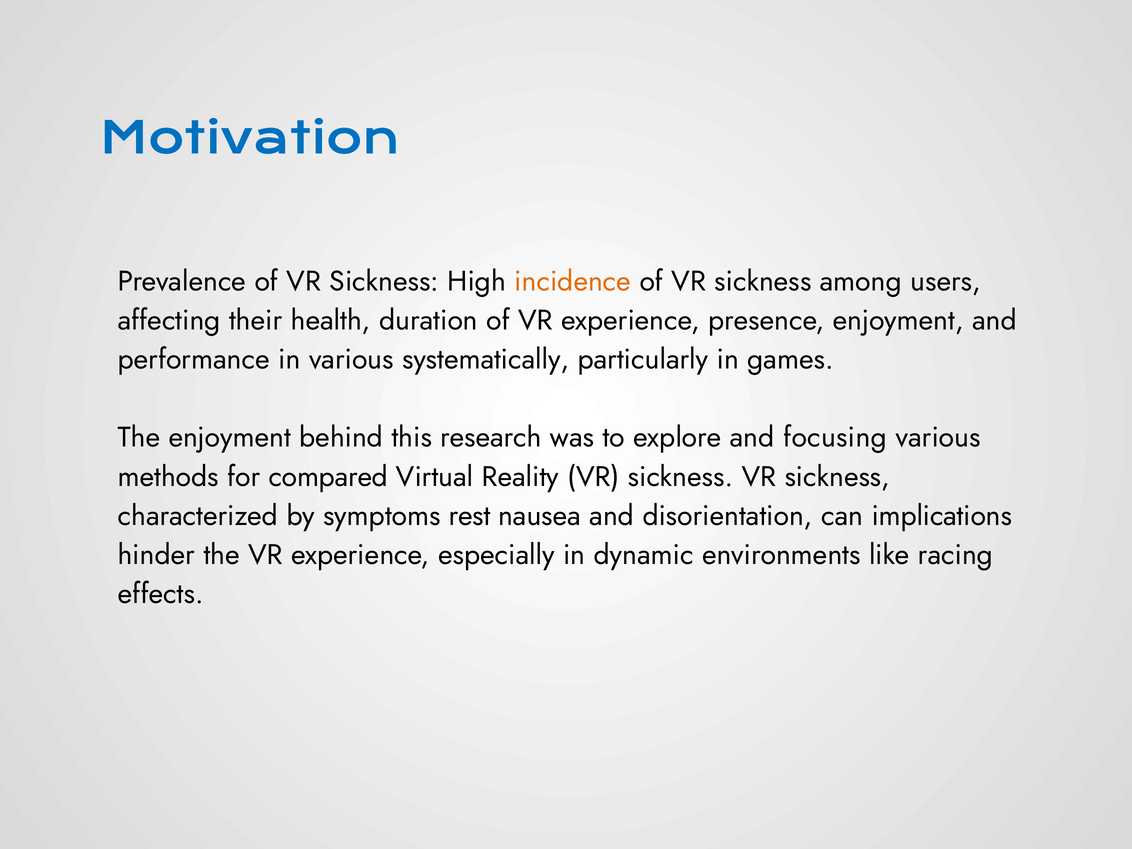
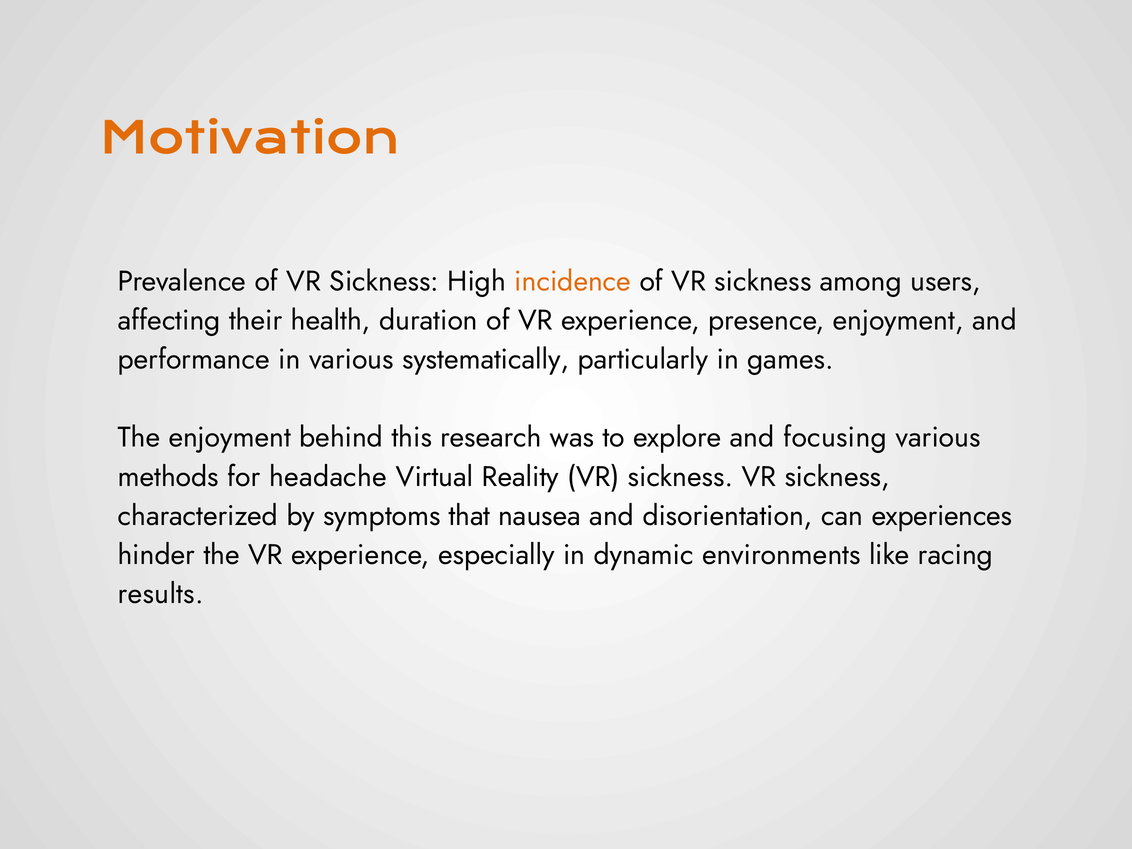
Motivation colour: blue -> orange (250, 139)
compared: compared -> headache (328, 477)
rest: rest -> that (470, 516)
implications: implications -> experiences (942, 516)
effects: effects -> results (161, 594)
